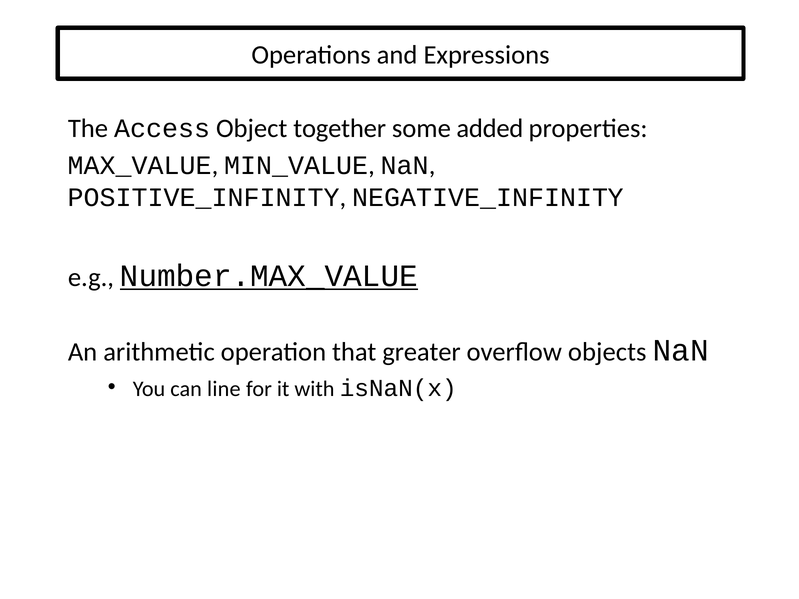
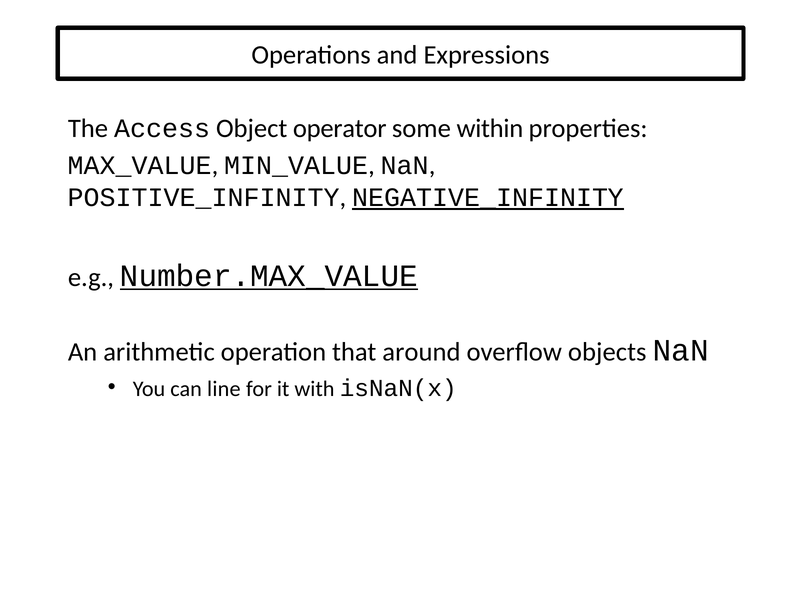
together: together -> operator (340, 128)
added: added -> within (490, 128)
NEGATIVE_INFINITY underline: none -> present (488, 198)
greater: greater -> around (421, 352)
